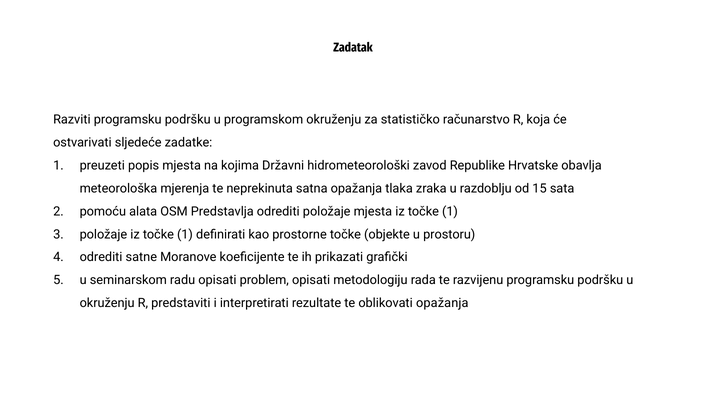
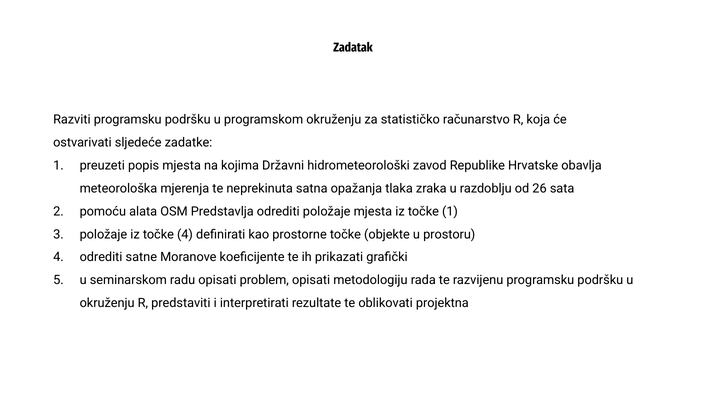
15: 15 -> 26 (540, 188)
položaje iz točke 1: 1 -> 4 (185, 234)
oblikovati opažanja: opažanja -> projektna (442, 303)
